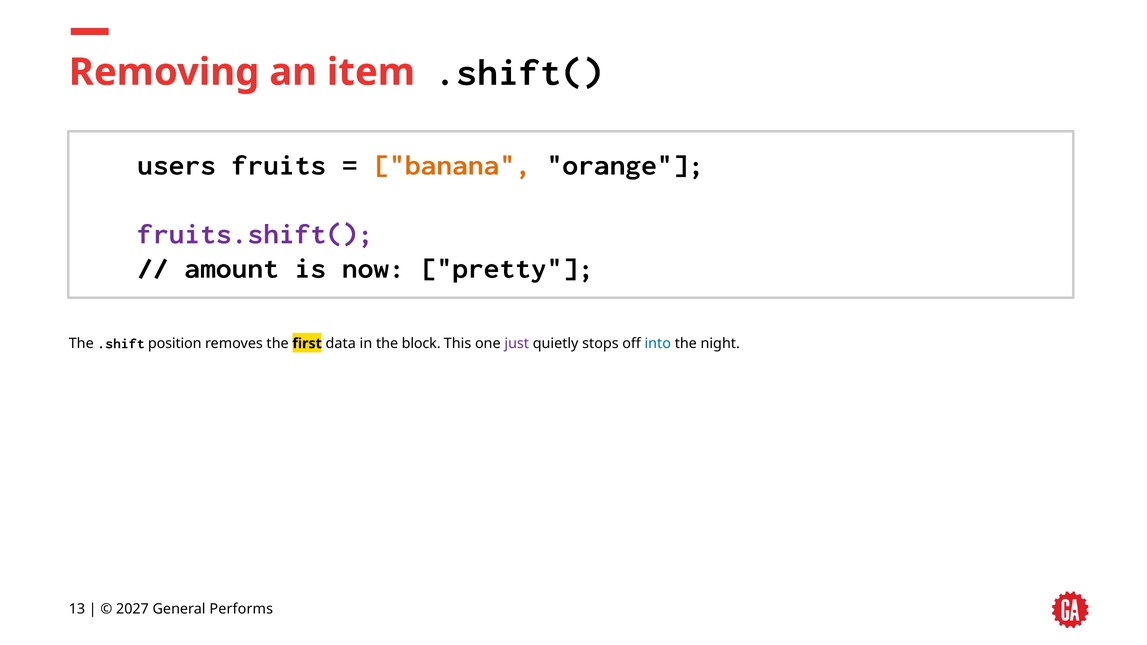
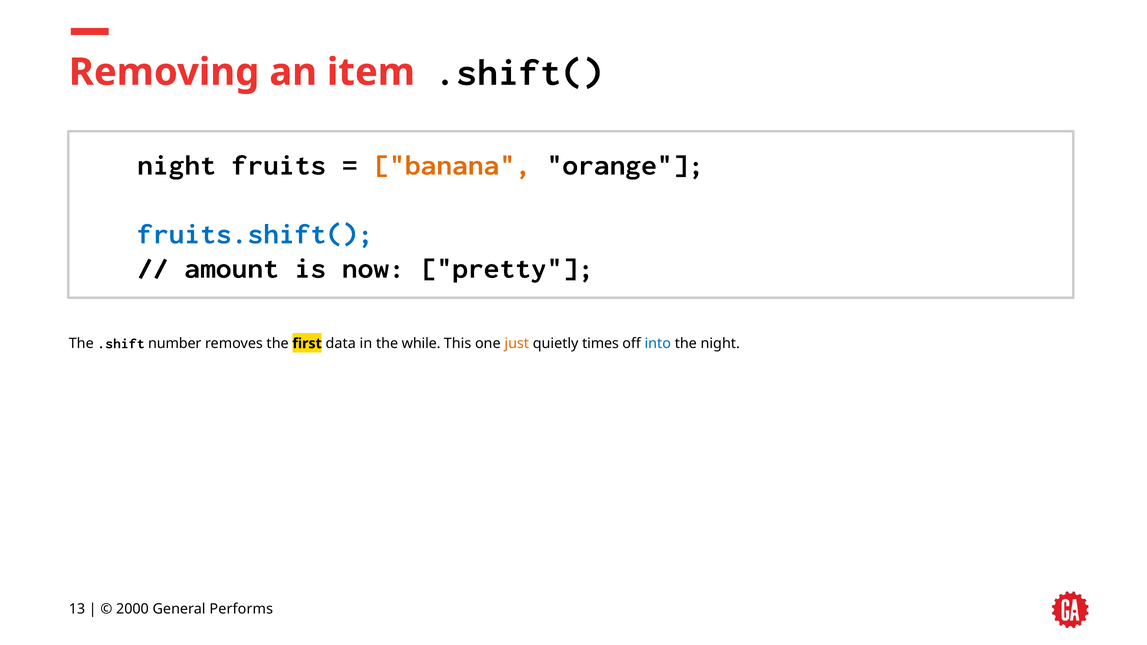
users: users -> night (177, 165)
fruits.shift( colour: purple -> blue (255, 234)
position: position -> number (175, 344)
block: block -> while (421, 344)
just colour: purple -> orange (517, 344)
stops: stops -> times (601, 344)
2027: 2027 -> 2000 (132, 609)
